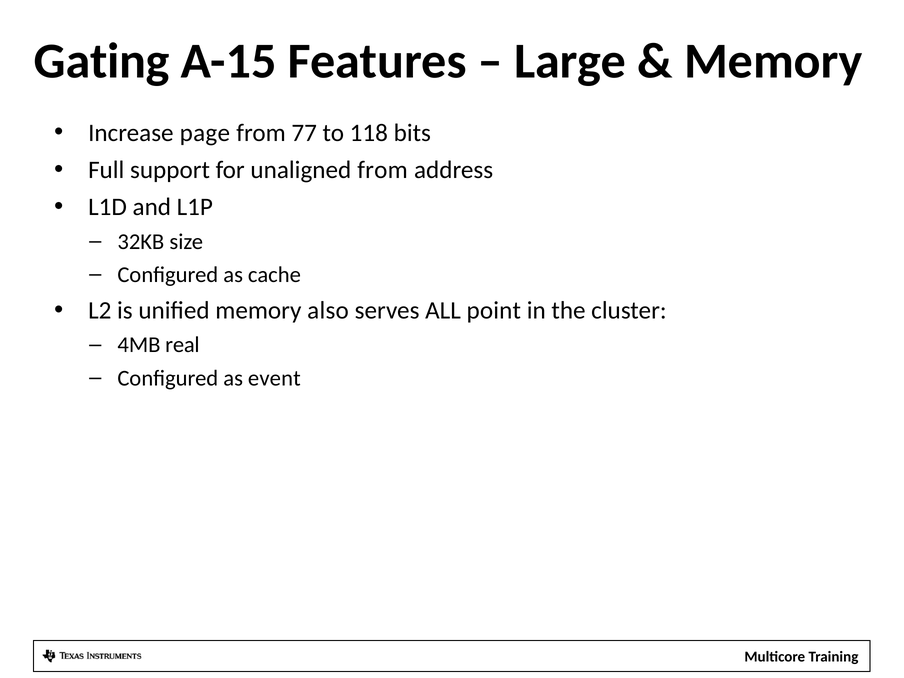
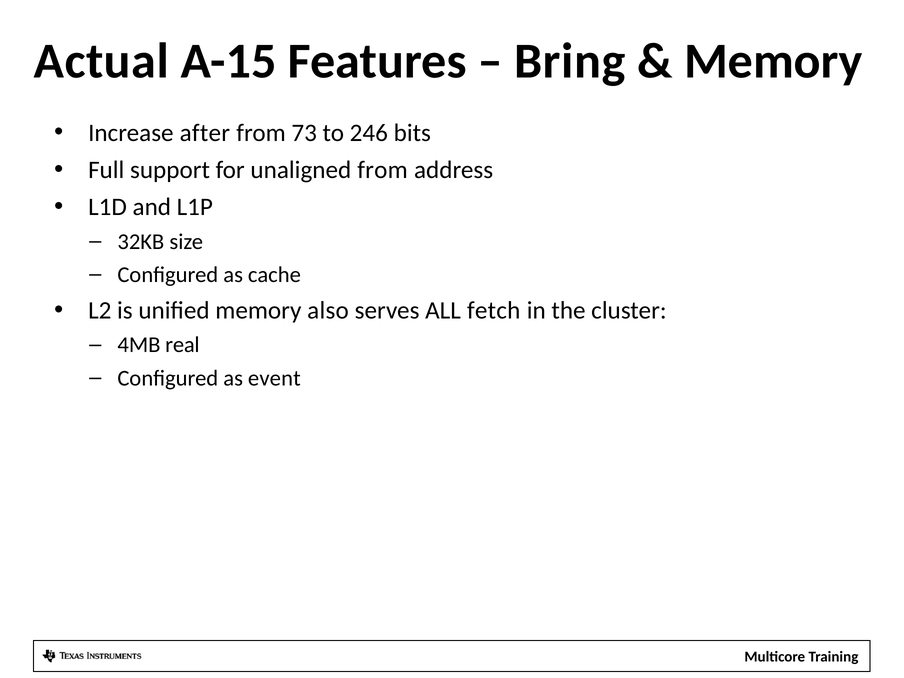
Gating: Gating -> Actual (101, 61)
Large: Large -> Bring (570, 61)
page: page -> after (205, 133)
77: 77 -> 73 (304, 133)
118: 118 -> 246 (369, 133)
point: point -> fetch (494, 311)
